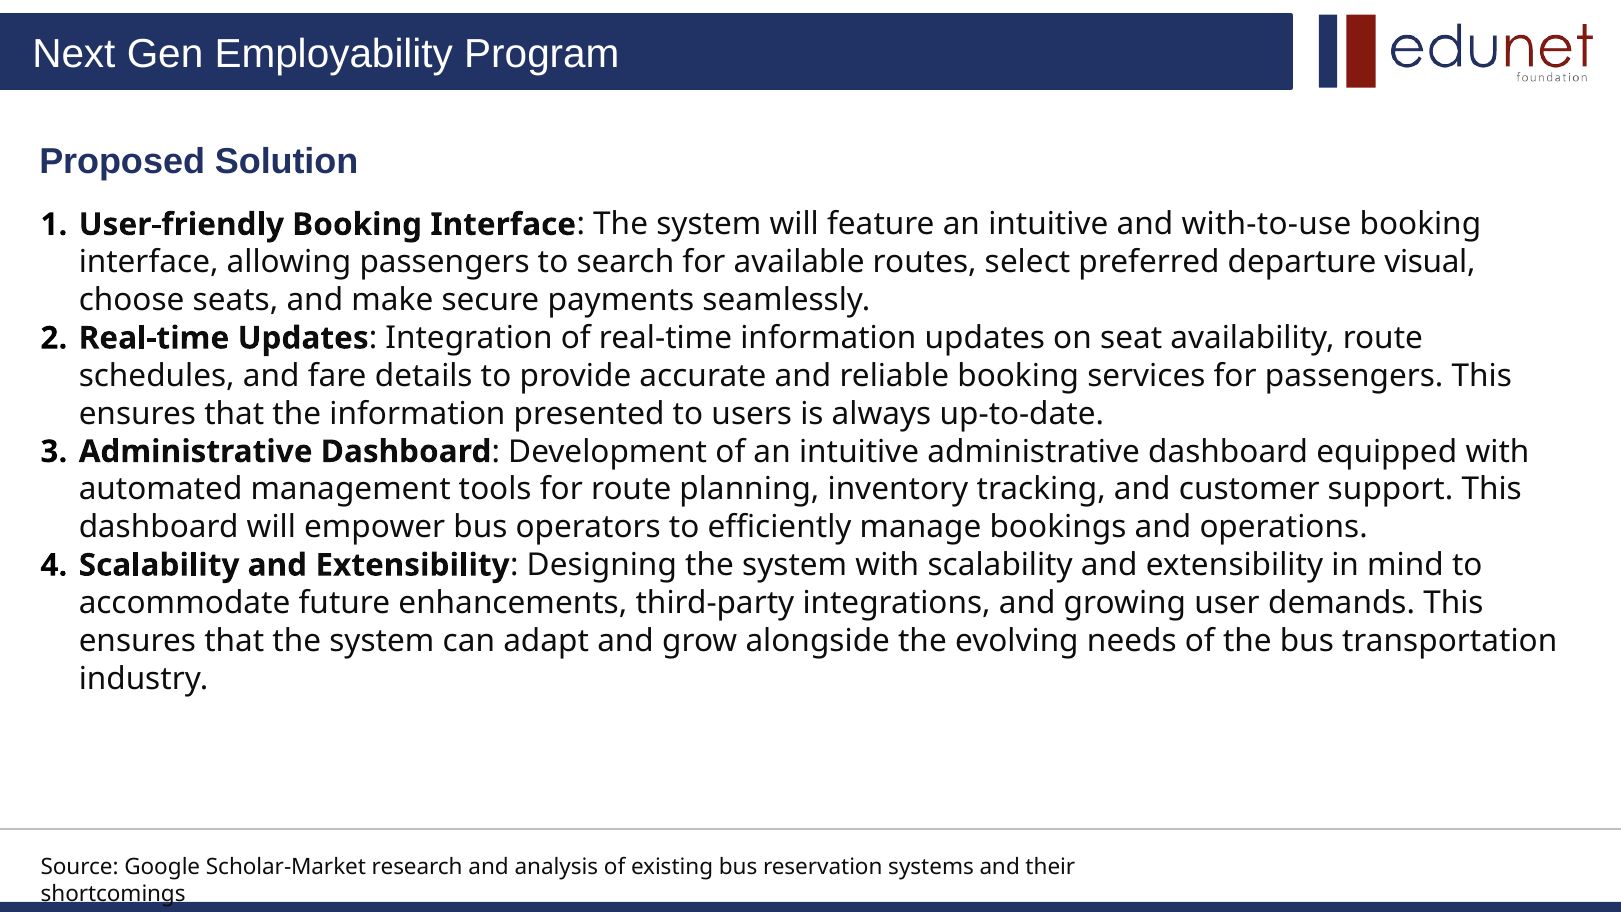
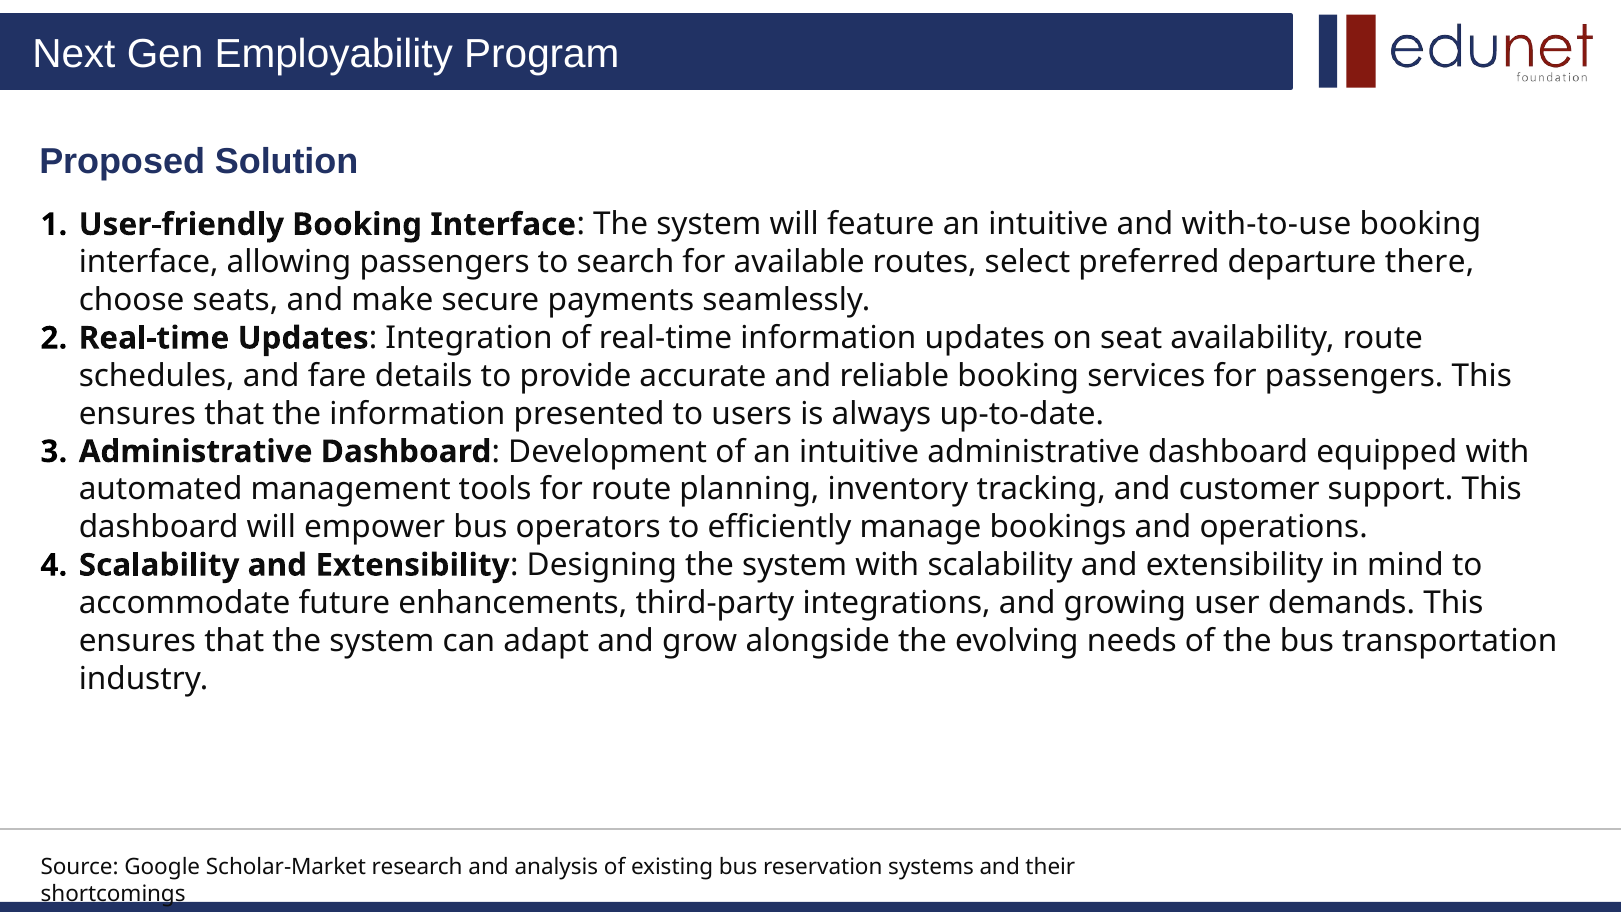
visual: visual -> there (1430, 262)
